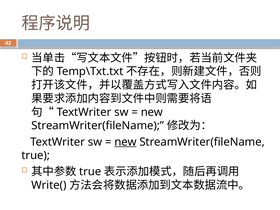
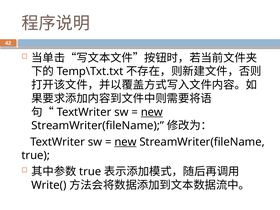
new underline: none -> present (152, 112)
